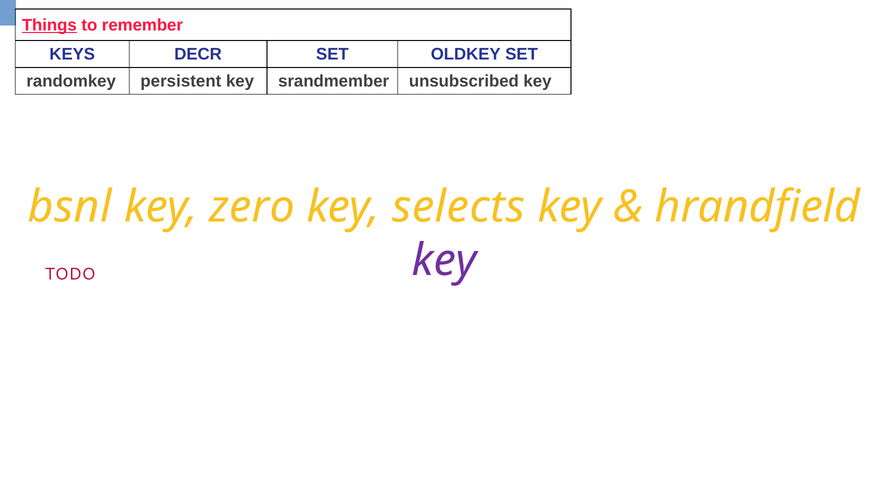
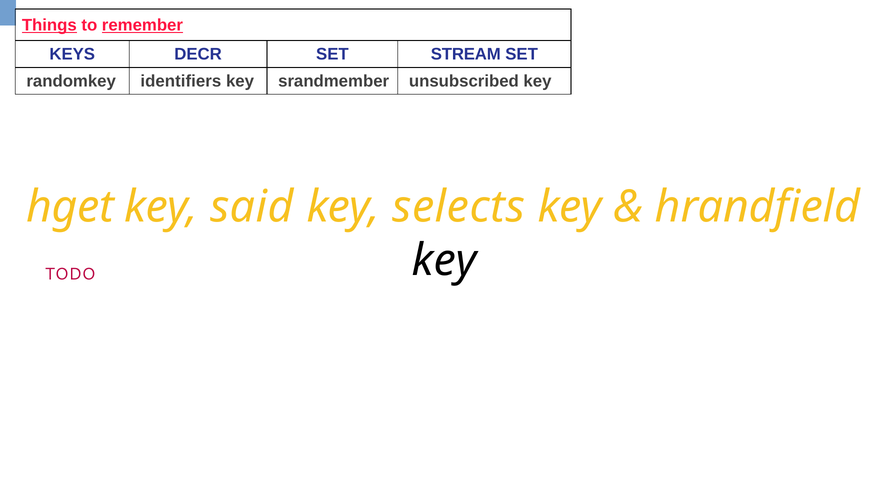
remember underline: none -> present (142, 25)
OLDKEY: OLDKEY -> STREAM (466, 54)
persistent: persistent -> identifiers (181, 81)
bsnl: bsnl -> hget (70, 207)
zero: zero -> said (252, 207)
key colour: purple -> black (444, 260)
